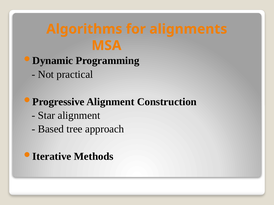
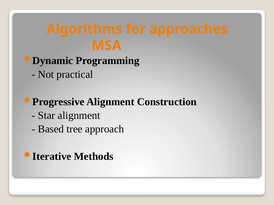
alignments: alignments -> approaches (188, 29)
